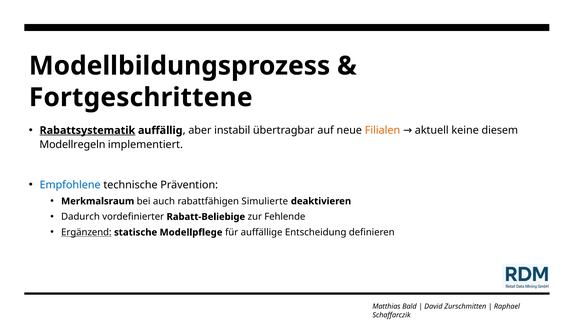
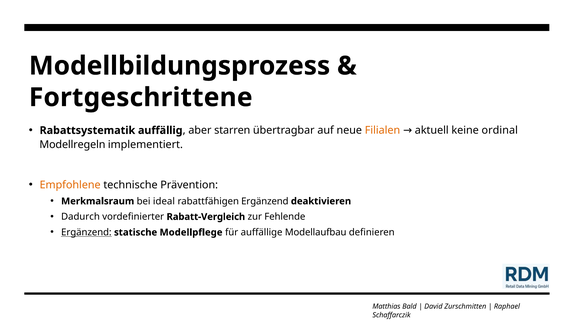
Rabattsystematik underline: present -> none (87, 130)
instabil: instabil -> starren (232, 130)
diesem: diesem -> ordinal (500, 130)
Empfohlene colour: blue -> orange (70, 185)
auch: auch -> ideal (164, 201)
rabattfähigen Simulierte: Simulierte -> Ergänzend (265, 201)
Rabatt-Beliebige: Rabatt-Beliebige -> Rabatt-Vergleich (206, 217)
Entscheidung: Entscheidung -> Modellaufbau (316, 232)
